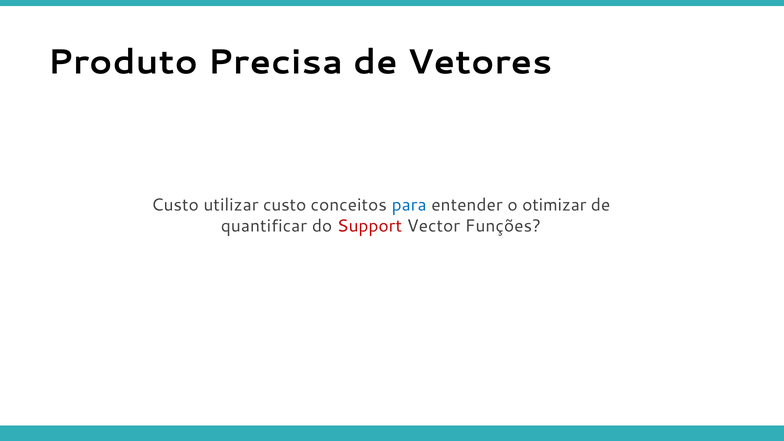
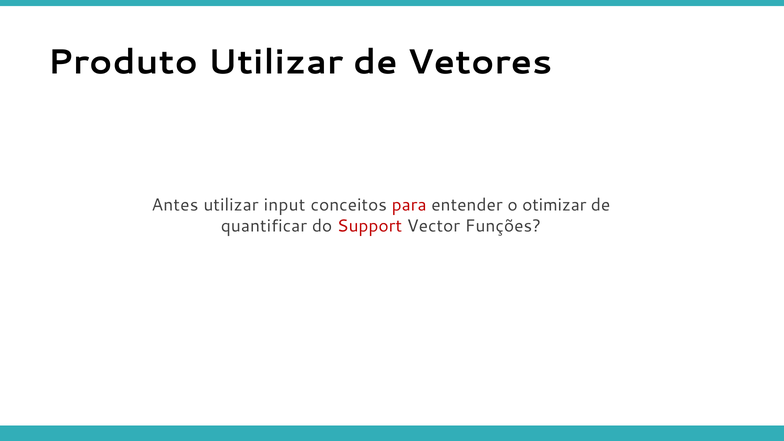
Produto Precisa: Precisa -> Utilizar (275, 62)
Custo: Custo -> Antes (175, 205)
utilizar custo: custo -> input (284, 205)
para colour: blue -> red (409, 205)
